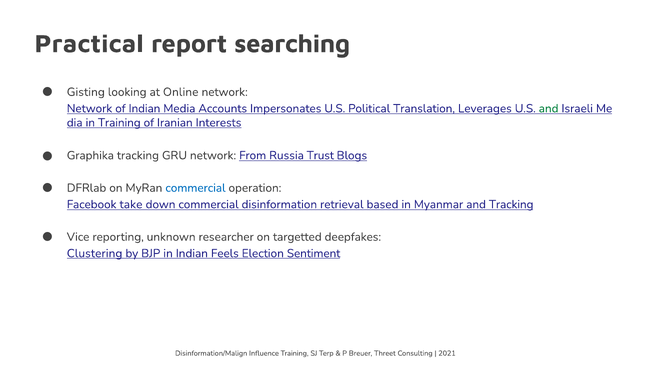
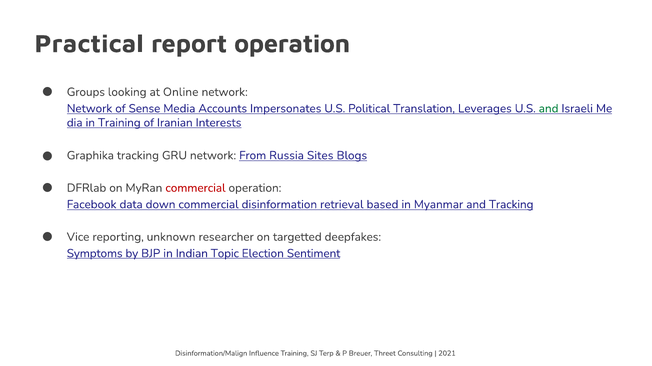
report searching: searching -> operation (292, 44)
Gisting: Gisting -> Groups (86, 92)
of Indian: Indian -> Sense (144, 109)
Trust: Trust -> Sites (320, 156)
commercial colour: blue -> red (195, 188)
take: take -> data (131, 205)
Clustering: Clustering -> Symptoms (95, 254)
Feels: Feels -> Topic (225, 254)
